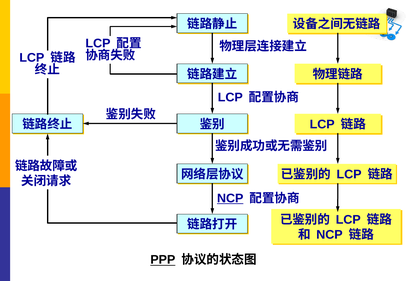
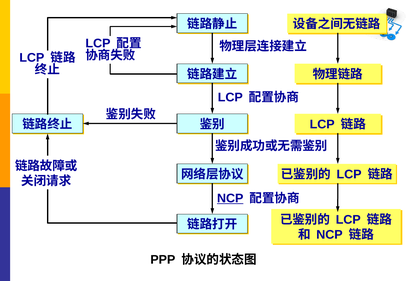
PPP underline: present -> none (163, 260)
